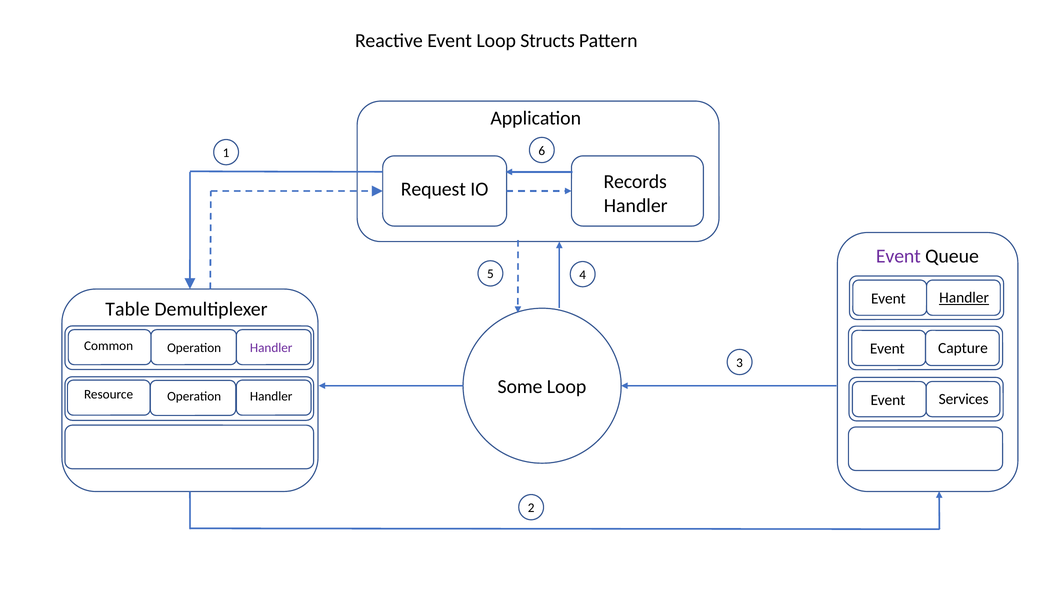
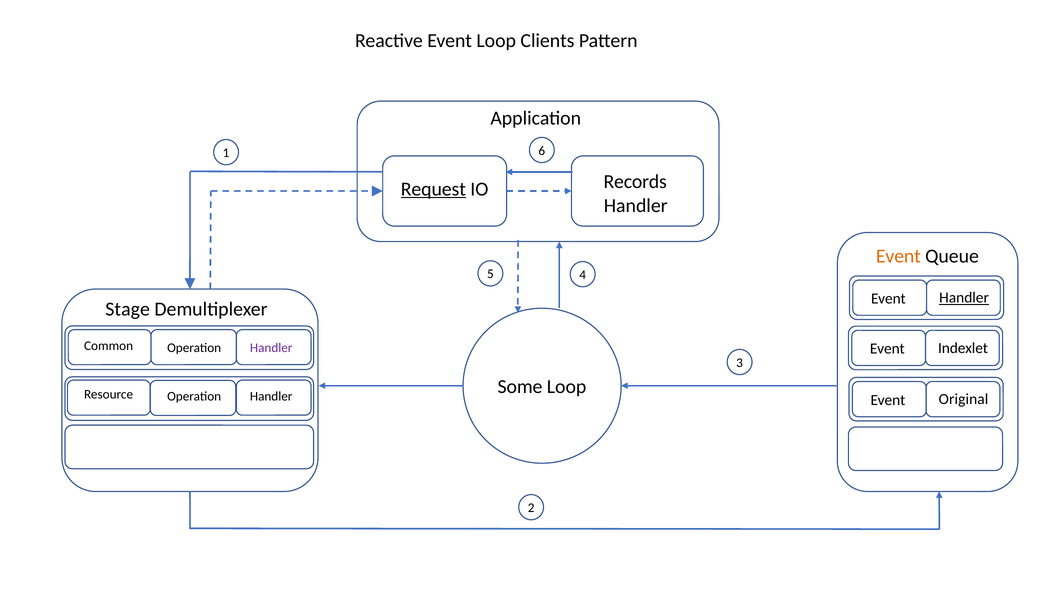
Structs: Structs -> Clients (547, 40)
Request underline: none -> present (433, 189)
Event colour: purple -> orange (898, 256)
Table: Table -> Stage (128, 309)
Capture: Capture -> Indexlet (963, 348)
Services: Services -> Original (964, 399)
